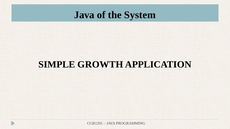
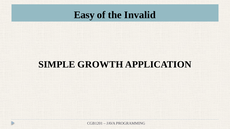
Java: Java -> Easy (84, 15)
System: System -> Invalid (140, 15)
